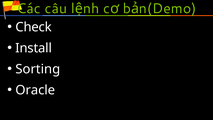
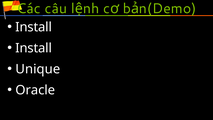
Check: Check -> Install (34, 27)
Sorting: Sorting -> Unique (38, 69)
